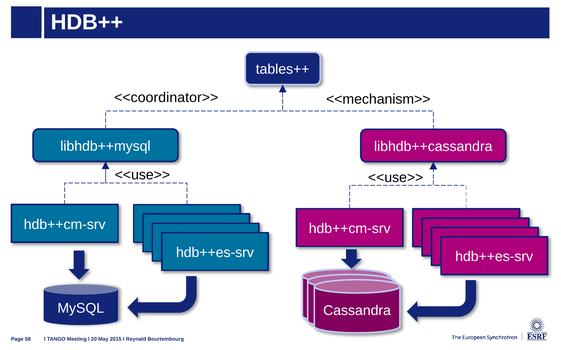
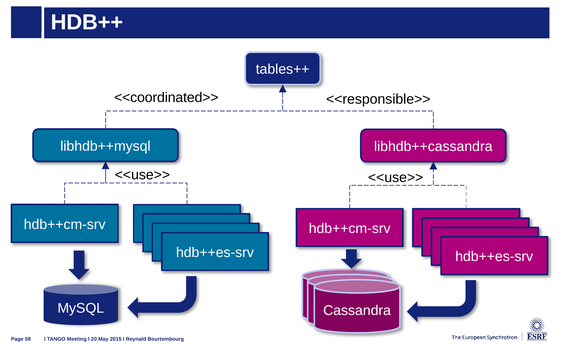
<<coordinator>>: <<coordinator>> -> <<coordinated>> (166, 98)
<<mechanism>>: <<mechanism>> -> <<responsible>> (378, 99)
